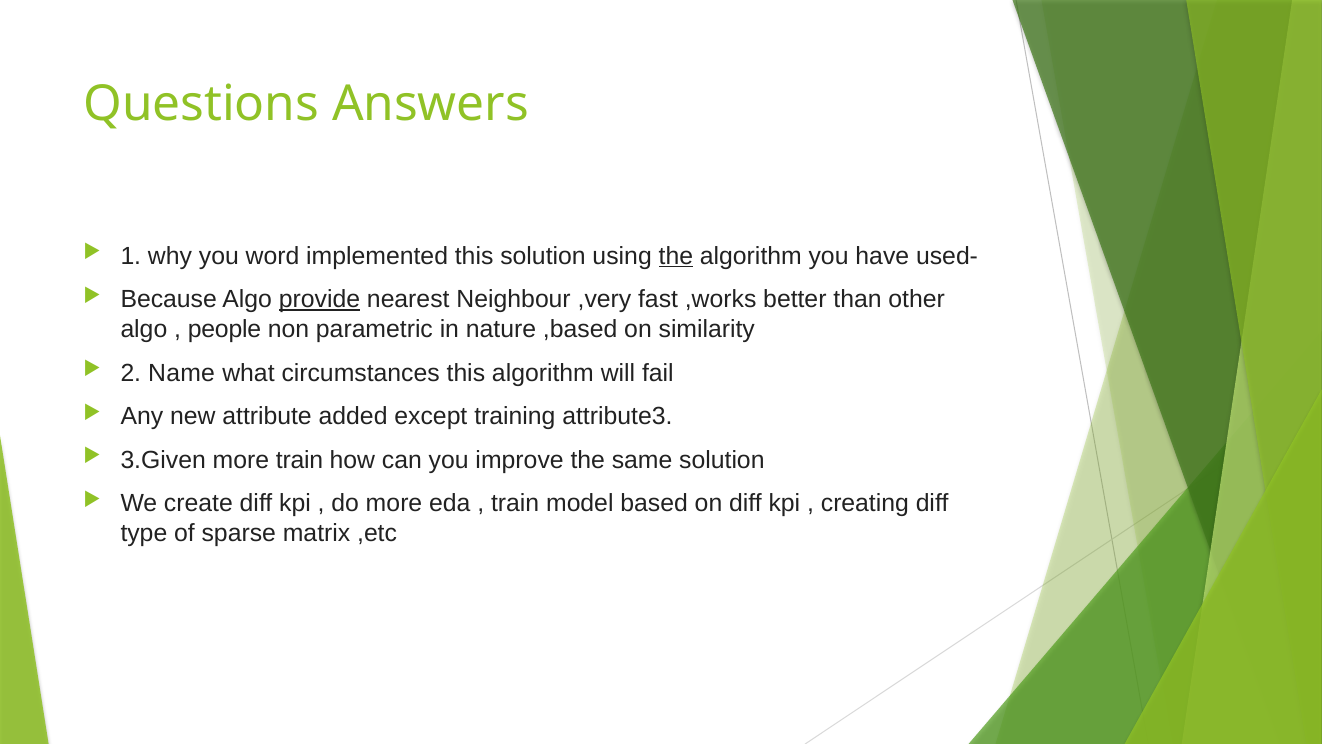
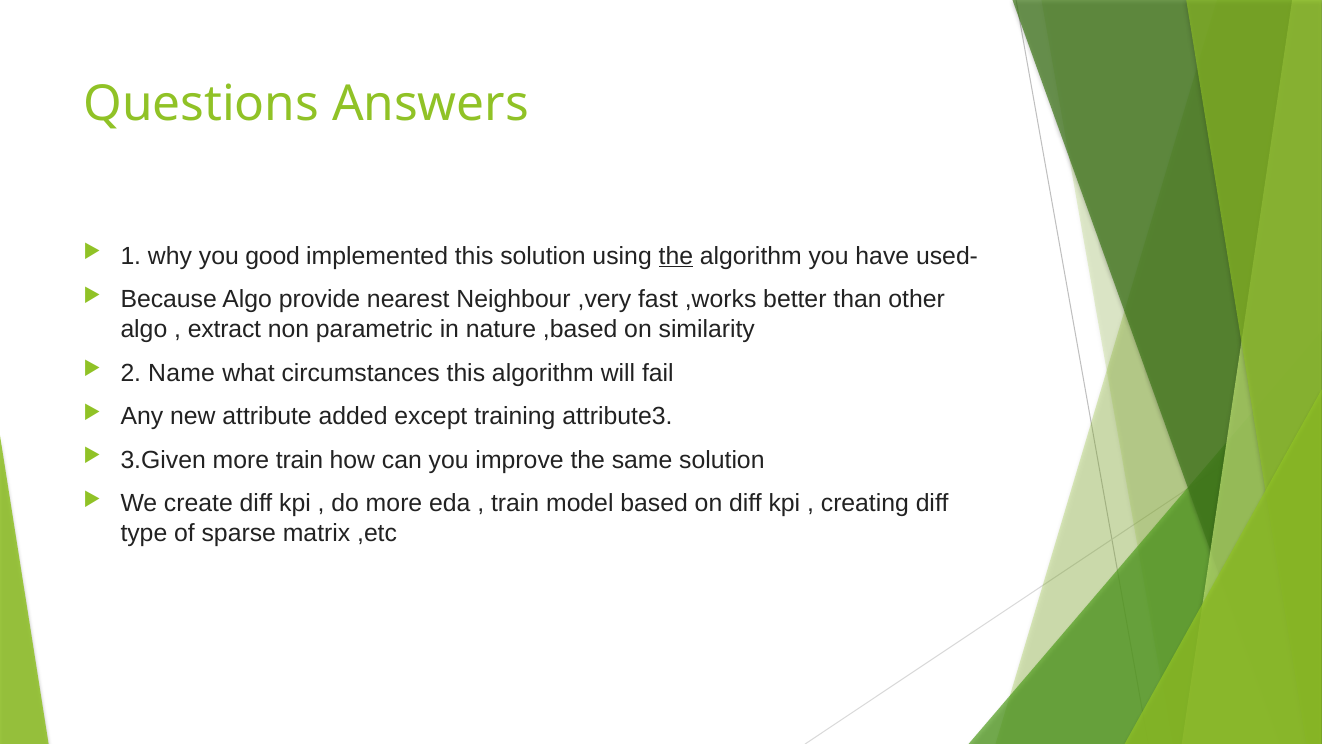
word: word -> good (273, 256)
provide underline: present -> none (319, 299)
people: people -> extract (224, 329)
